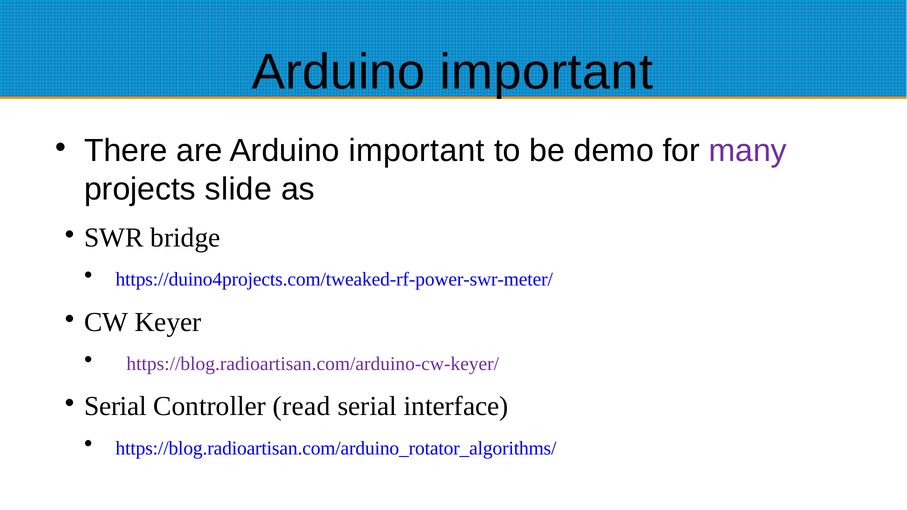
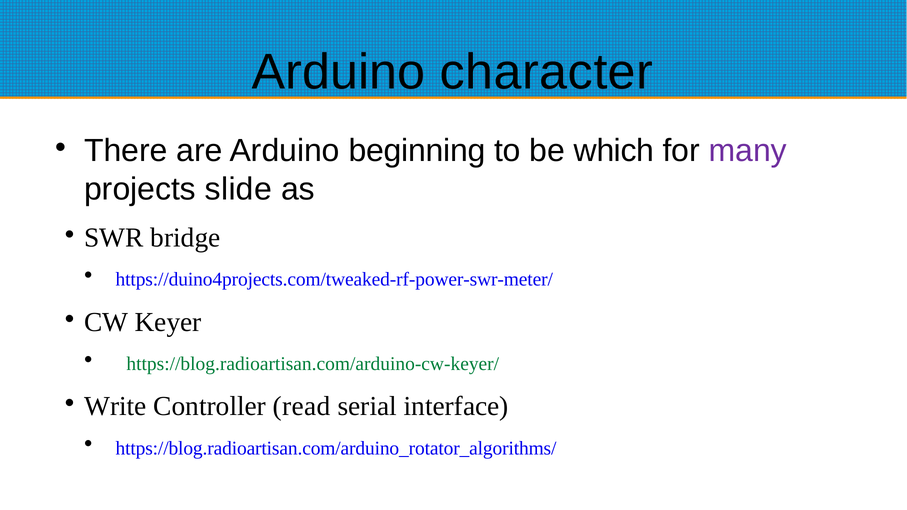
important: important -> character (546, 72)
are Arduino important: important -> beginning (417, 151)
demo: demo -> which (614, 151)
https://blog.radioartisan.com/arduino-cw-keyer/ colour: purple -> green (313, 364)
Serial: Serial -> Write (115, 406)
